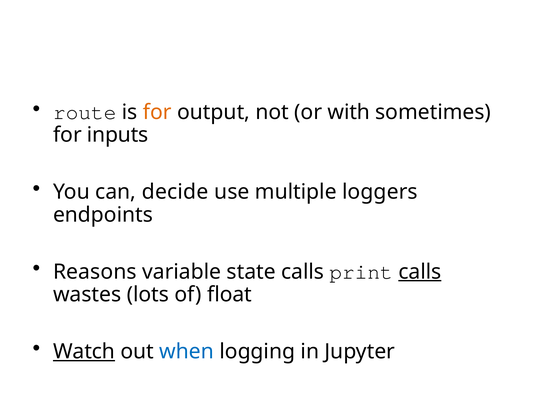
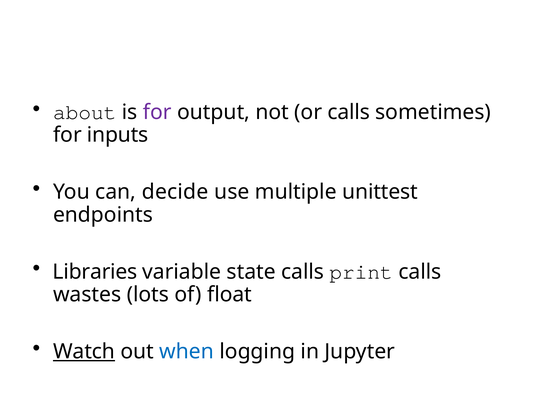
route: route -> about (85, 112)
for colour: orange -> purple (157, 112)
or with: with -> calls (349, 112)
loggers: loggers -> unittest (380, 192)
Reasons: Reasons -> Libraries (95, 272)
calls underline: present -> none (420, 272)
